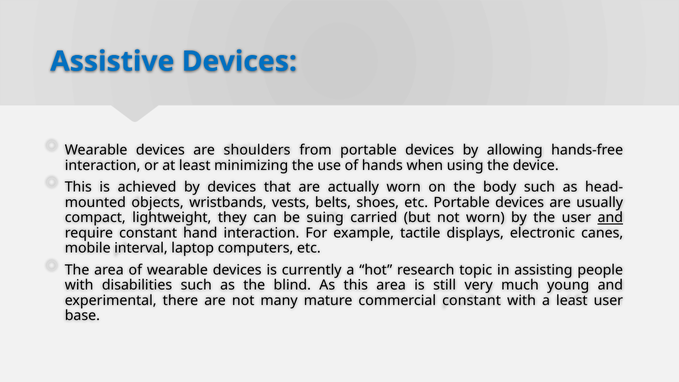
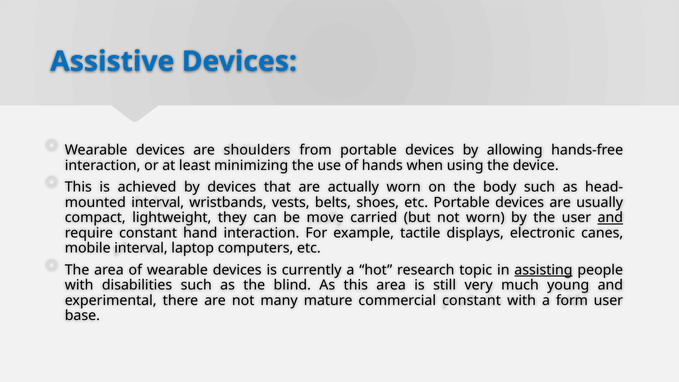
objects: objects -> interval (158, 202)
suing: suing -> move (325, 218)
assisting underline: none -> present (543, 270)
a least: least -> form (572, 300)
